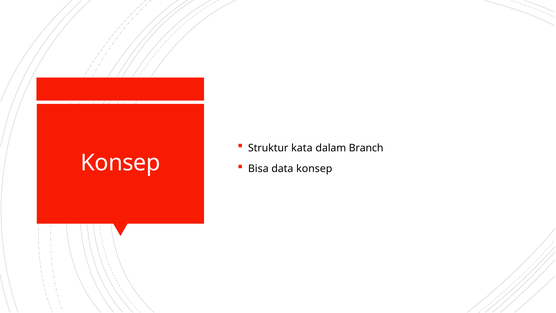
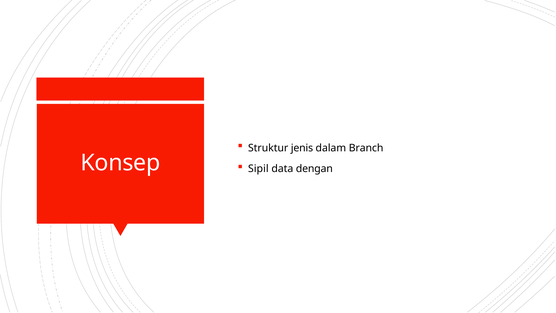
kata: kata -> jenis (302, 148)
Bisa: Bisa -> Sipil (258, 169)
data konsep: konsep -> dengan (314, 169)
